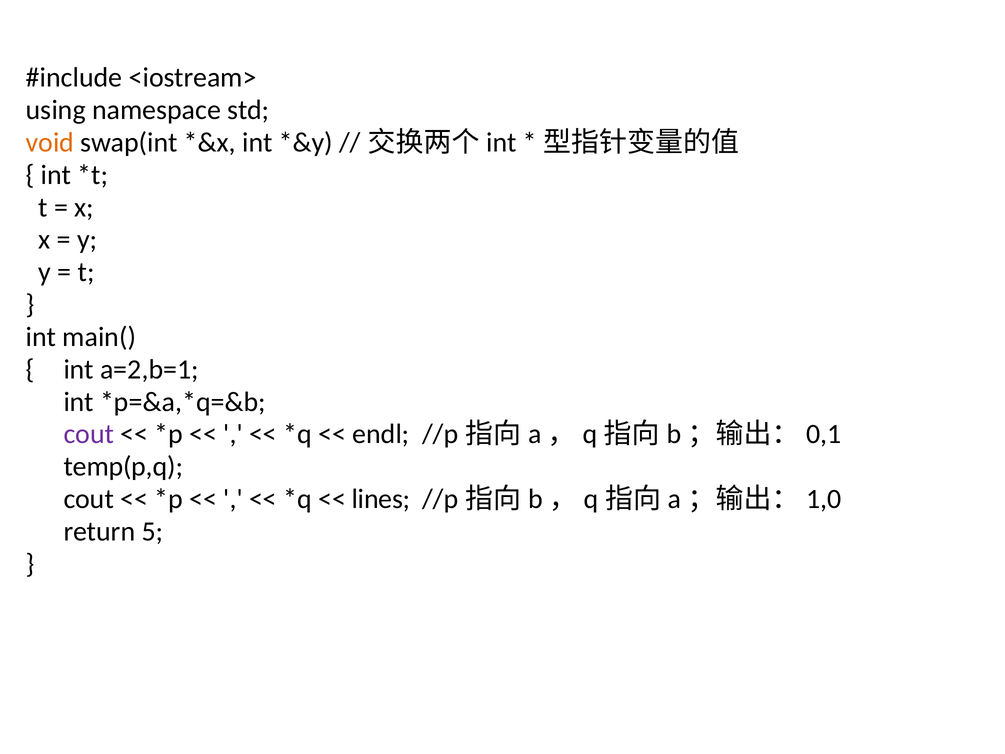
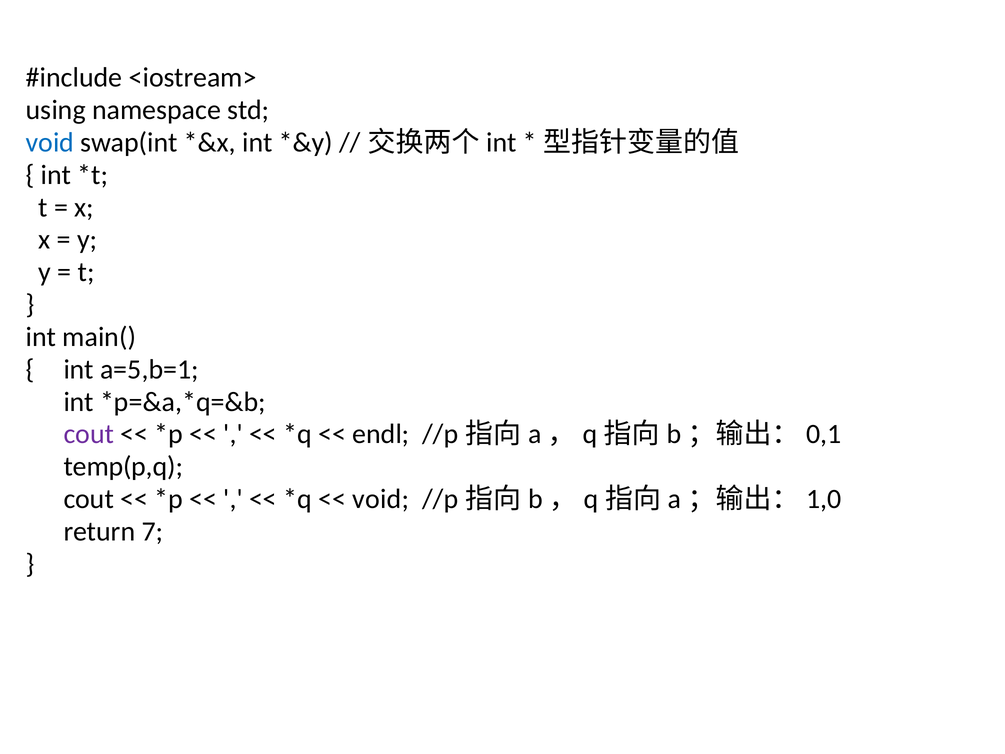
void colour: orange -> blue (50, 142)
a=2,b=1: a=2,b=1 -> a=5,b=1 (149, 369)
lines: lines -> void (381, 499)
5: 5 -> 7 (152, 531)
